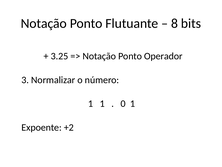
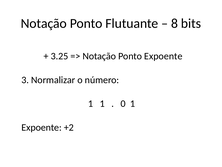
Ponto Operador: Operador -> Expoente (163, 56)
